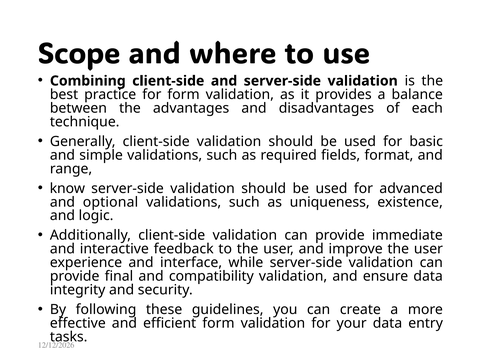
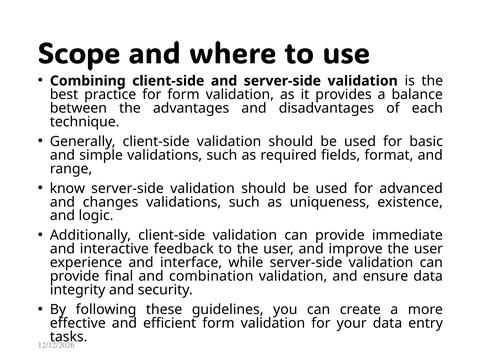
optional: optional -> changes (111, 202)
compatibility: compatibility -> combination (211, 276)
